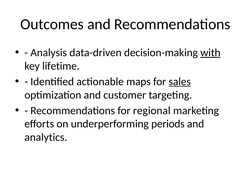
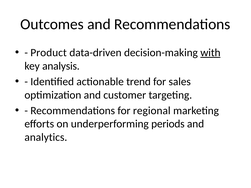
Analysis: Analysis -> Product (49, 53)
lifetime: lifetime -> analysis (61, 66)
maps: maps -> trend (139, 82)
sales underline: present -> none (180, 82)
